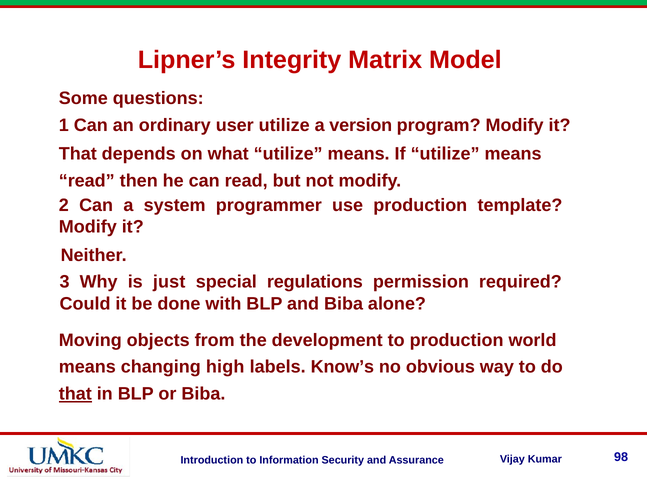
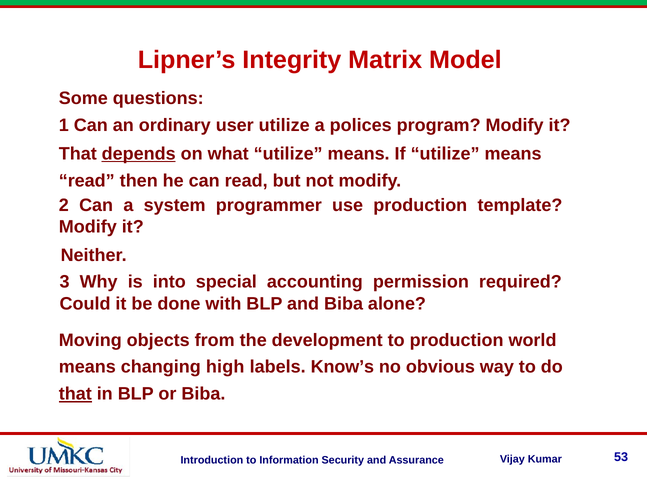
version: version -> polices (361, 125)
depends underline: none -> present (139, 154)
just: just -> into (169, 282)
regulations: regulations -> accounting (315, 282)
98: 98 -> 53 (621, 457)
